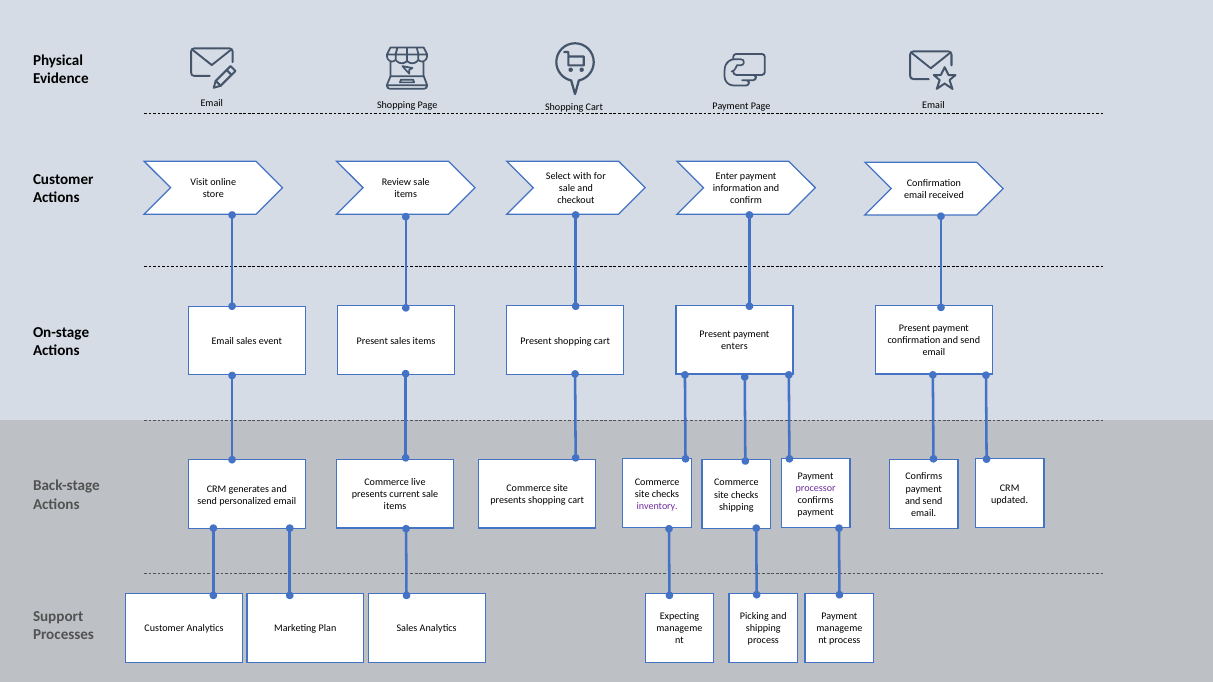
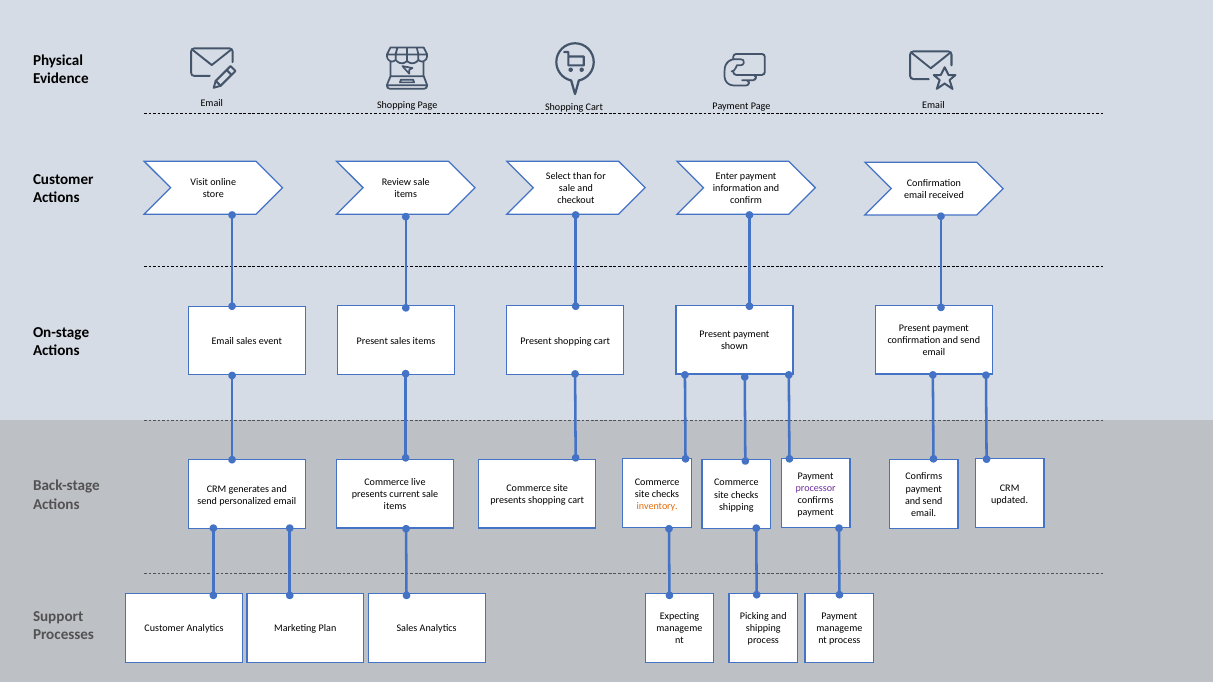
with: with -> than (582, 176)
enters: enters -> shown (735, 347)
inventory colour: purple -> orange (657, 506)
